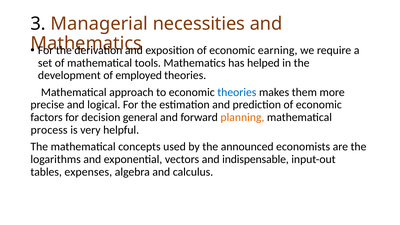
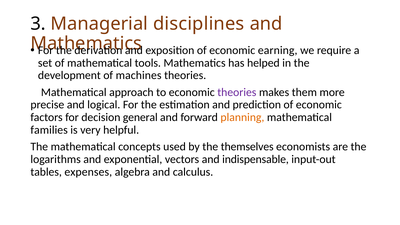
necessities: necessities -> disciplines (199, 24)
employed: employed -> machines (139, 75)
theories colour: blue -> purple (237, 92)
process: process -> families (49, 130)
announced: announced -> themselves (247, 147)
